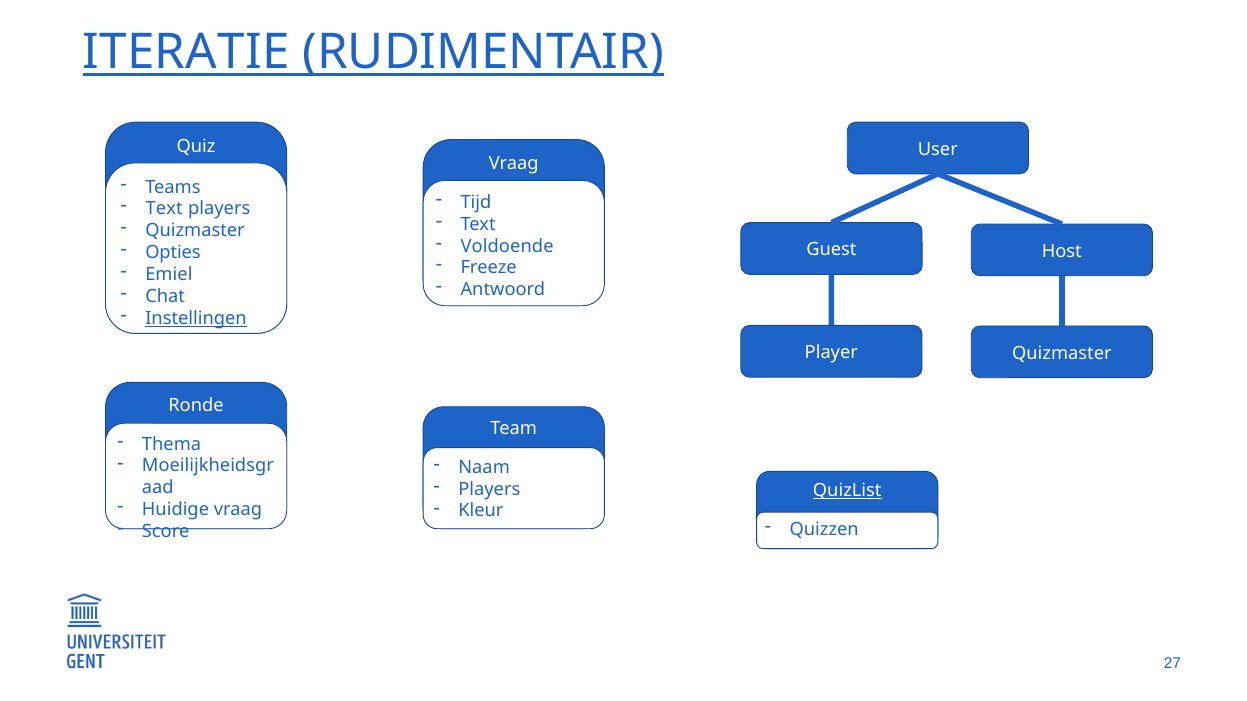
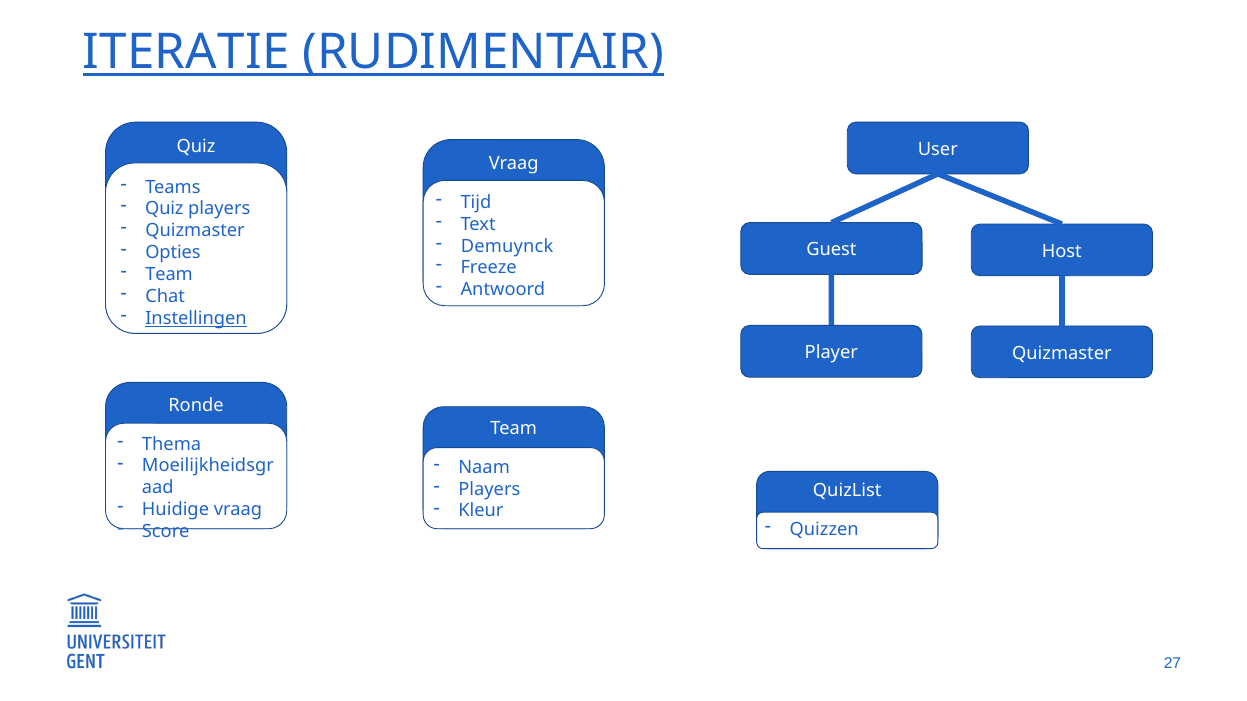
Text: Text -> Quiz (164, 209)
Voldoende: Voldoende -> Demuynck (507, 246)
Emiel: Emiel -> Team (169, 275)
QuizList underline: present -> none (847, 491)
